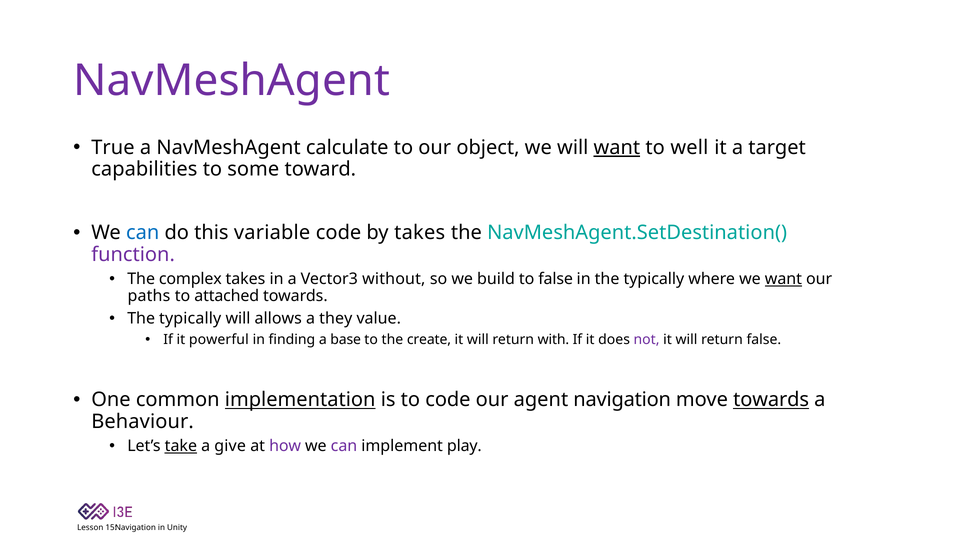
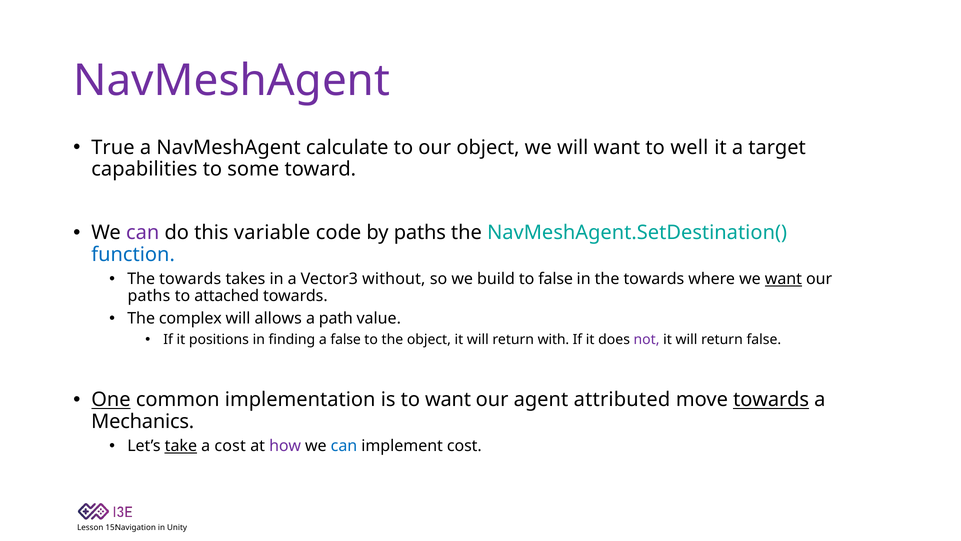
want underline: present -> none (617, 148)
can colour: blue -> purple (143, 233)
by takes: takes -> paths (420, 233)
function colour: purple -> blue (133, 254)
complex: complex -> towards (190, 279)
in the typically: typically -> towards (654, 279)
typically: typically -> complex (190, 318)
they: they -> path (336, 318)
powerful: powerful -> positions (219, 339)
a base: base -> false (346, 339)
the create: create -> object (429, 339)
One underline: none -> present (111, 399)
implementation underline: present -> none (300, 399)
to code: code -> want (448, 399)
navigation: navigation -> attributed (622, 399)
Behaviour: Behaviour -> Mechanics (143, 421)
a give: give -> cost (230, 446)
can colour: purple -> blue (344, 446)
implement play: play -> cost (464, 446)
